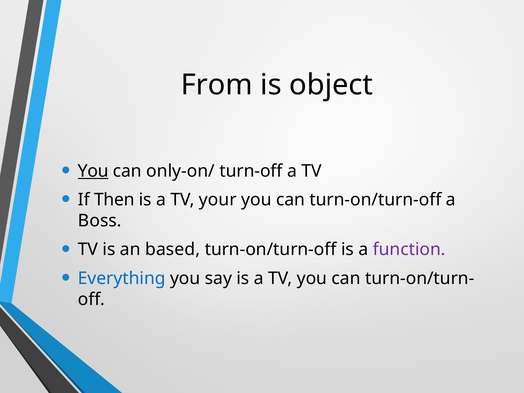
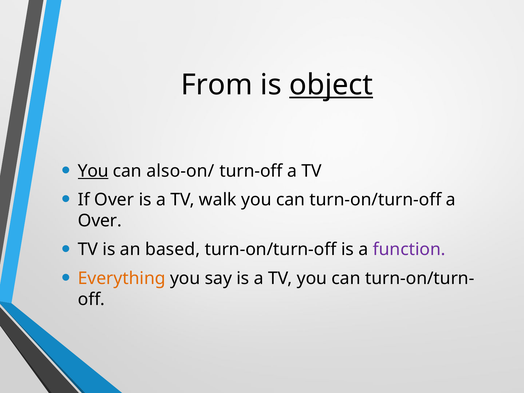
object underline: none -> present (331, 85)
only-on/: only-on/ -> also-on/ (180, 171)
If Then: Then -> Over (114, 200)
your: your -> walk (218, 200)
Boss: Boss -> Over (100, 221)
Everything colour: blue -> orange (122, 278)
